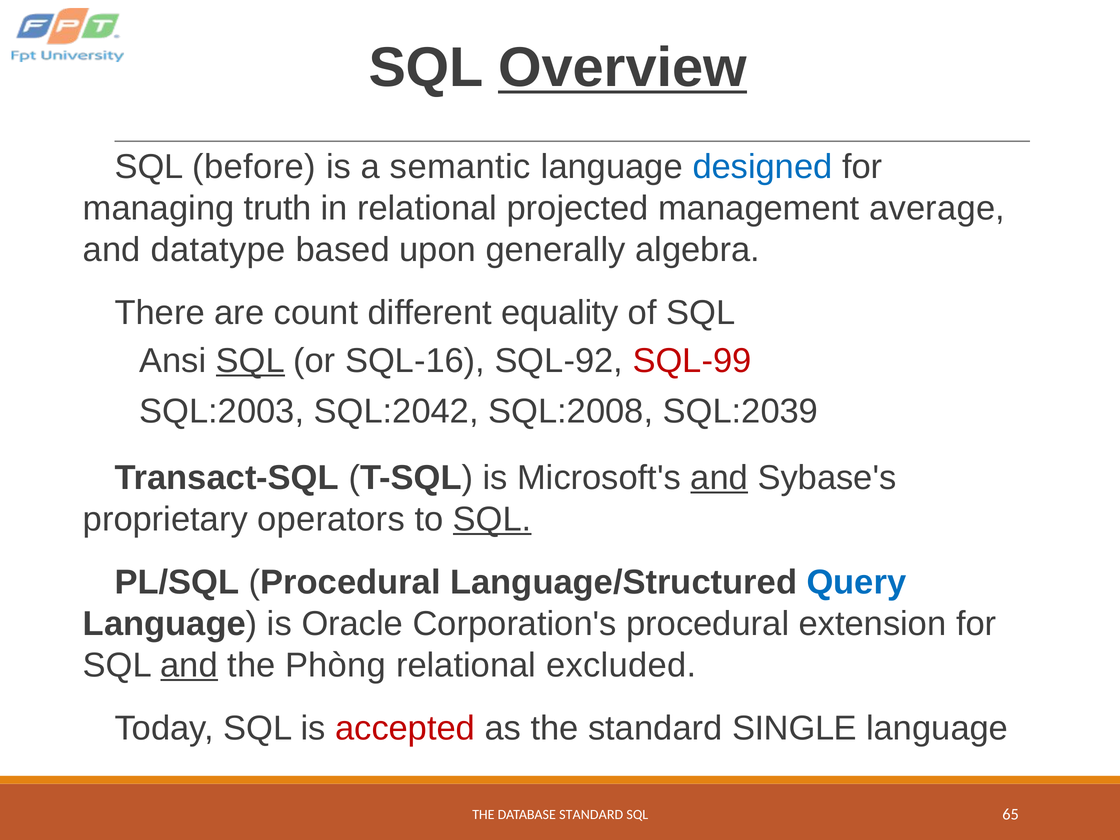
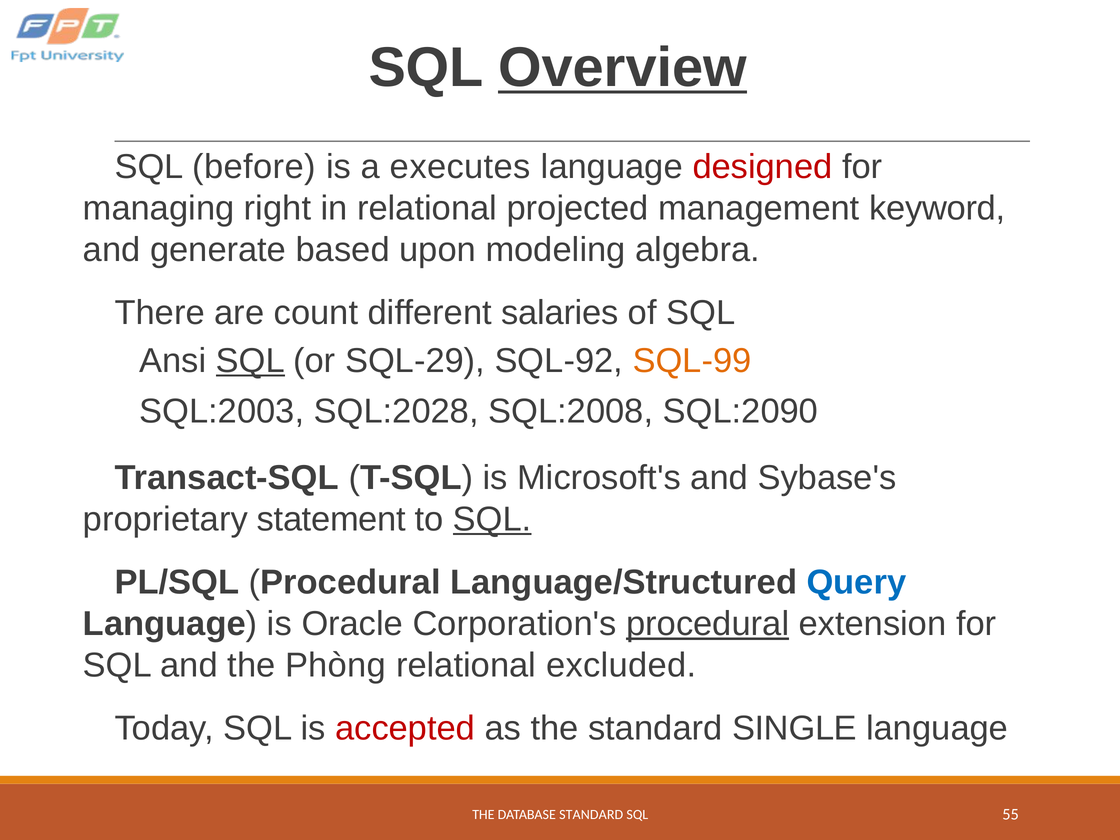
semantic: semantic -> executes (460, 167)
designed colour: blue -> red (763, 167)
truth: truth -> right (278, 208)
average: average -> keyword (937, 208)
datatype: datatype -> generate (218, 250)
generally: generally -> modeling (556, 250)
equality: equality -> salaries (560, 313)
SQL-16: SQL-16 -> SQL-29 (415, 361)
SQL-99 colour: red -> orange (692, 361)
SQL:2042: SQL:2042 -> SQL:2028 (396, 411)
SQL:2039: SQL:2039 -> SQL:2090 (740, 411)
and underline: present -> none (719, 478)
operators: operators -> statement (331, 519)
procedural underline: none -> present (708, 624)
and underline: present -> none (189, 665)
65: 65 -> 55 (1011, 815)
